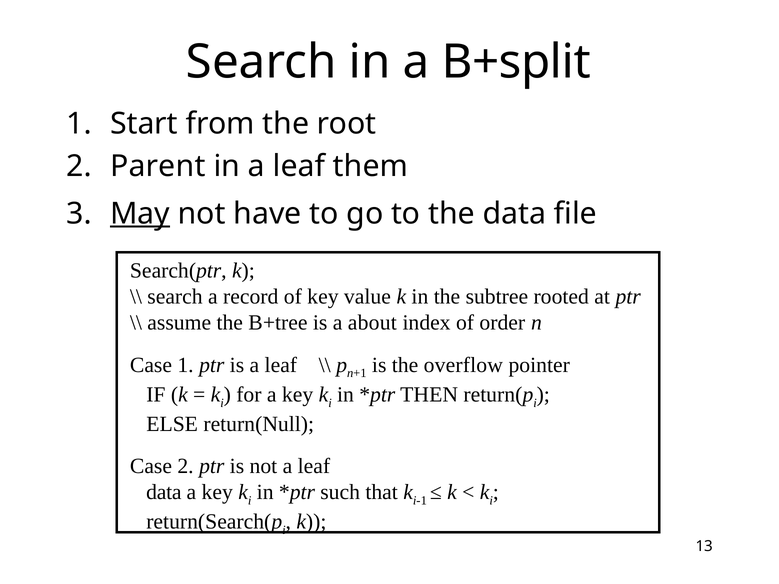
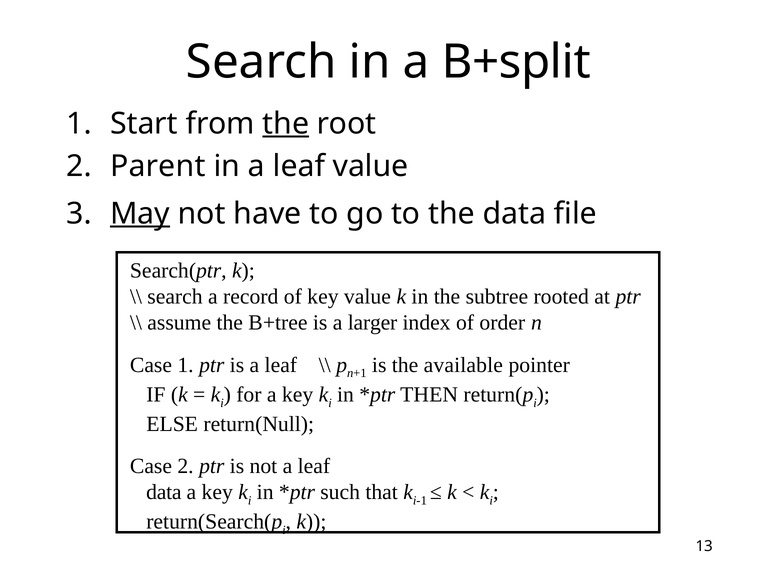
the underline: none -> present (286, 124)
leaf them: them -> value (371, 166)
about: about -> larger (373, 323)
overflow: overflow -> available (463, 365)
